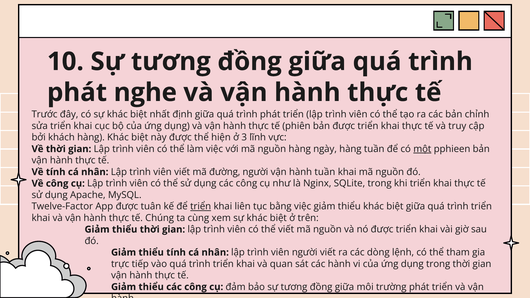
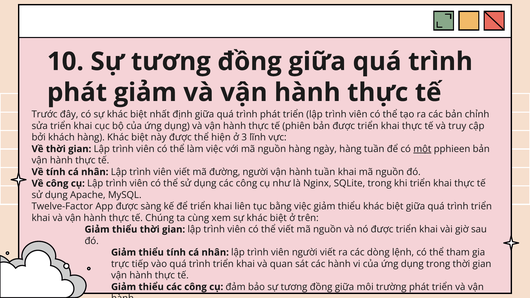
phát nghe: nghe -> giảm (145, 93)
tuân: tuân -> sàng (151, 207)
triển underline: present -> none (201, 207)
